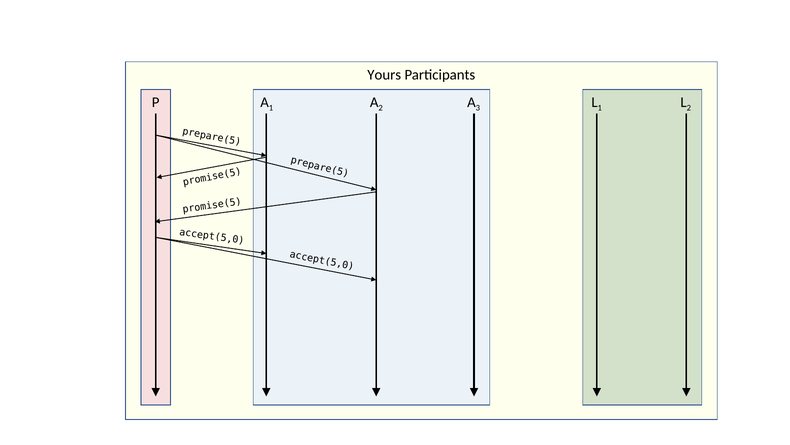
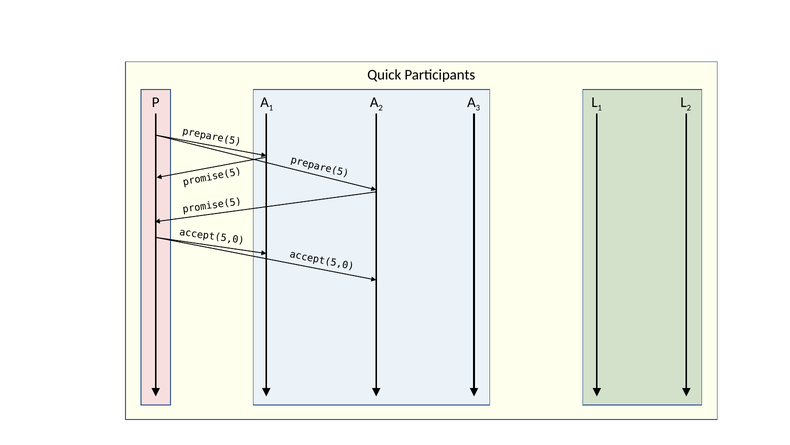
Yours: Yours -> Quick (384, 75)
